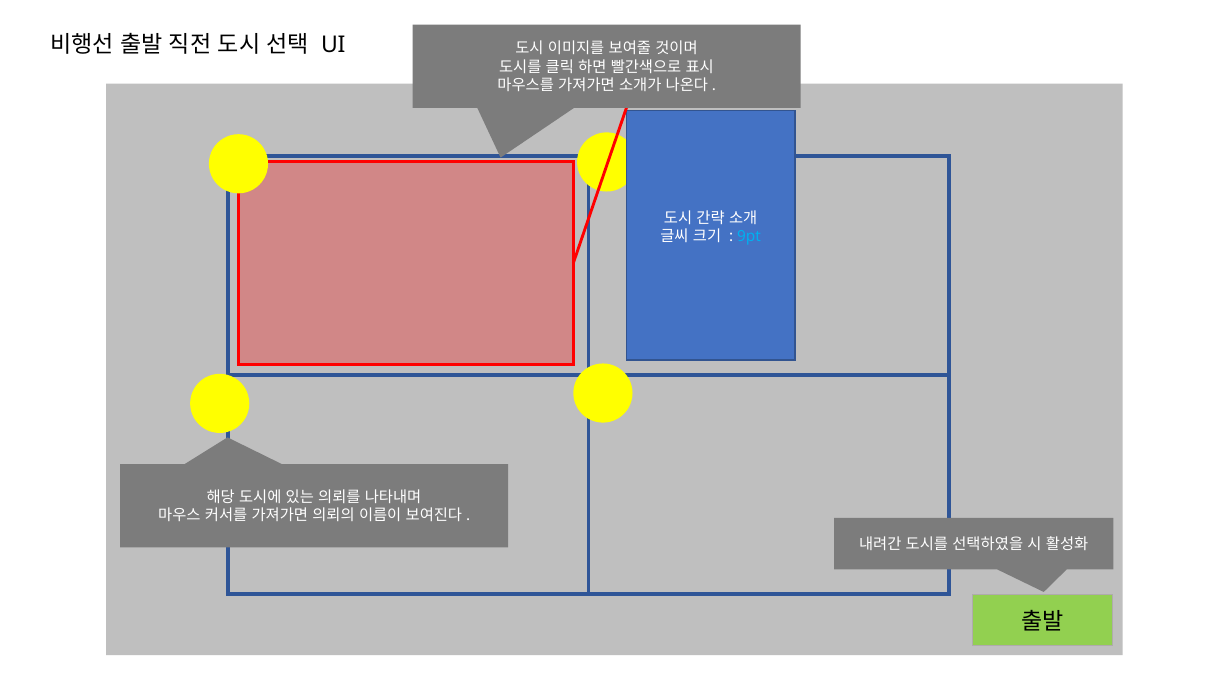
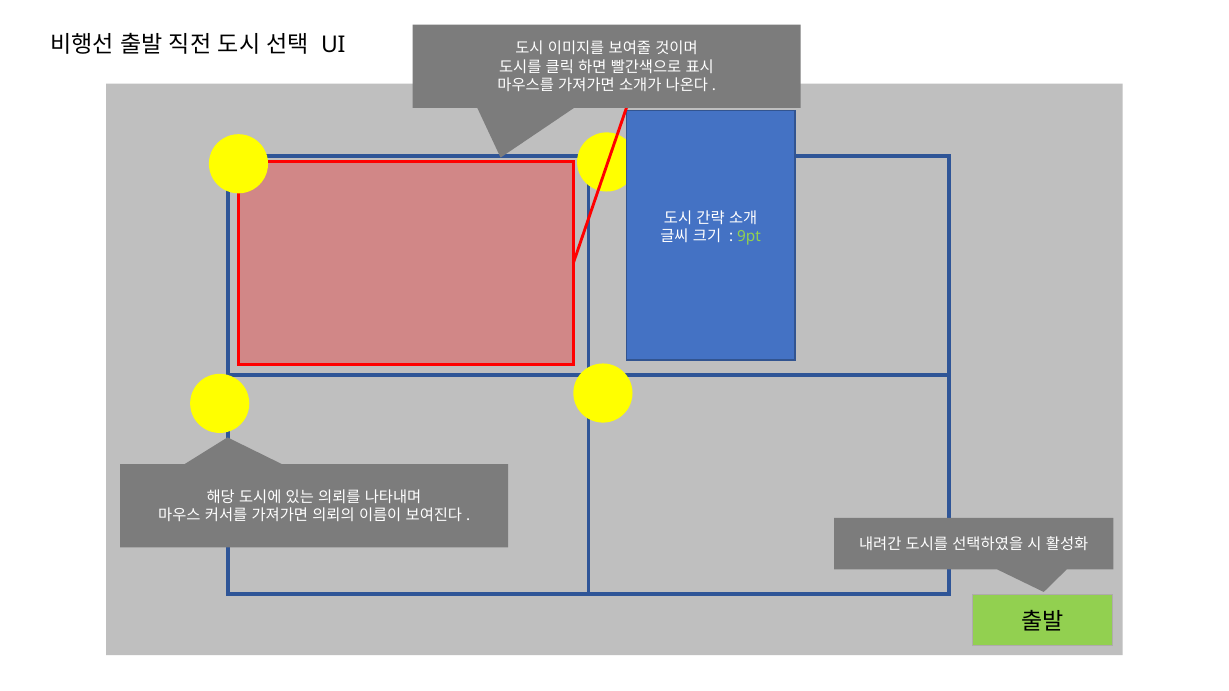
9pt colour: light blue -> light green (749, 237)
